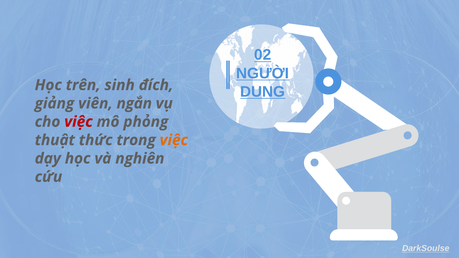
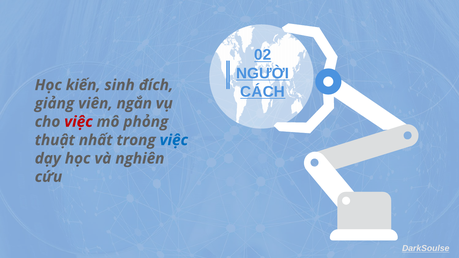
trên: trên -> kiến (83, 85)
DUNG: DUNG -> CÁCH (263, 92)
thức: thức -> nhất (96, 140)
việc colour: orange -> blue (174, 140)
